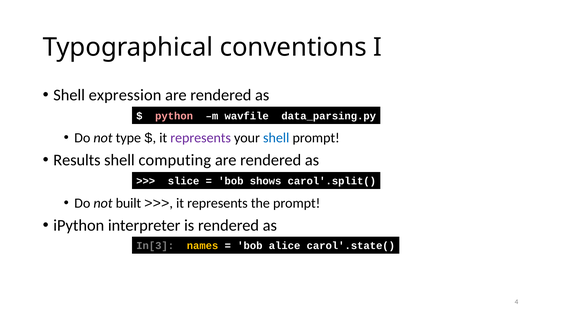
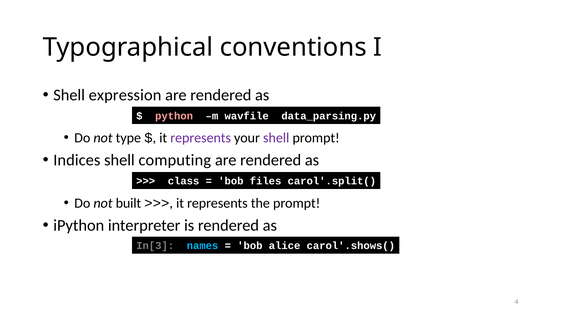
shell colour: blue -> purple (276, 138)
Results: Results -> Indices (77, 160)
slice: slice -> class (184, 181)
shows: shows -> files (266, 181)
names colour: yellow -> light blue (203, 245)
carol'.state(: carol'.state( -> carol'.shows( (351, 245)
